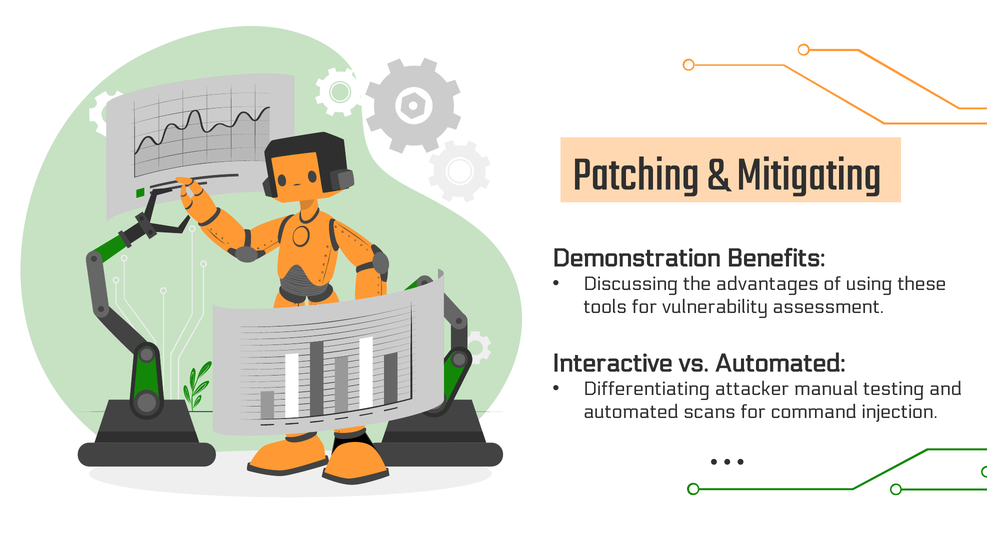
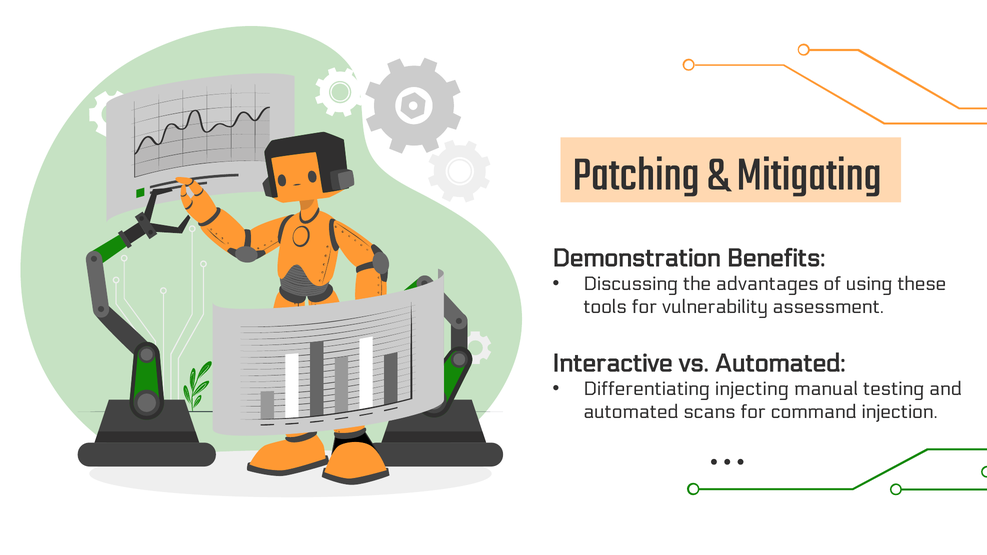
attacker: attacker -> injecting (752, 389)
